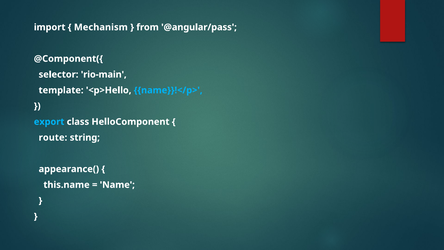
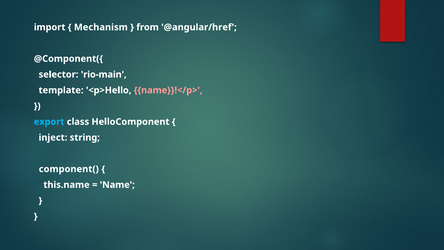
@angular/pass: @angular/pass -> @angular/href (199, 27)
name}}!</p> colour: light blue -> pink (168, 90)
route: route -> inject (53, 137)
appearance(: appearance( -> component( (69, 169)
